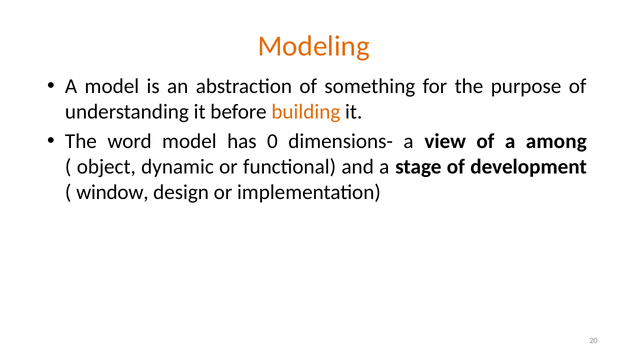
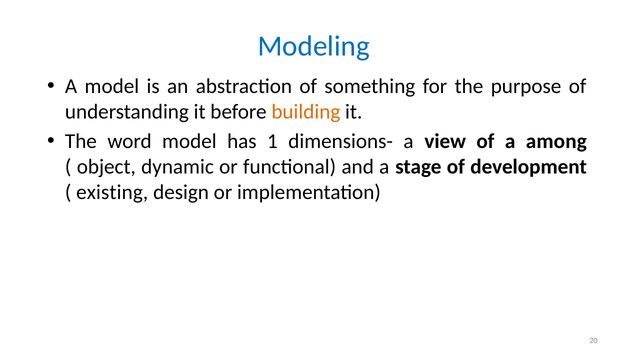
Modeling colour: orange -> blue (314, 46)
0: 0 -> 1 (272, 141)
window: window -> existing (112, 192)
